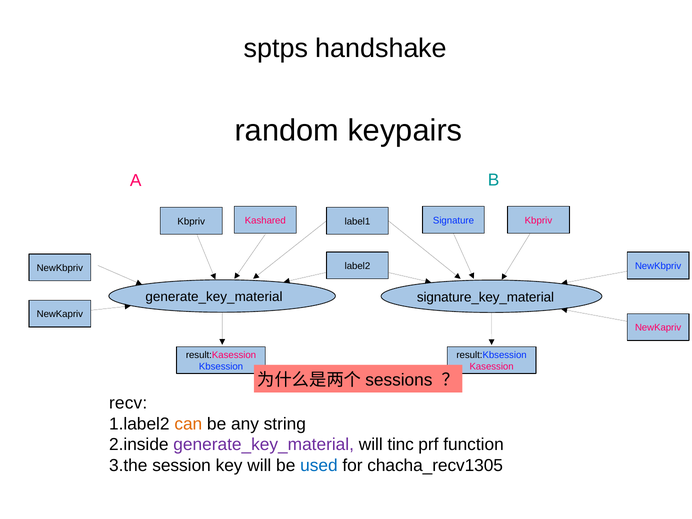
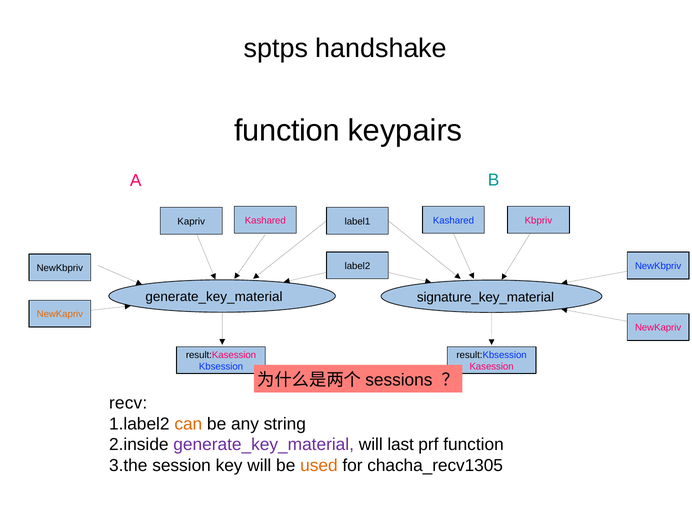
random: random -> function (287, 130)
Kashared Signature: Signature -> Kashared (453, 221)
Kbpriv: Kbpriv -> Kapriv (191, 221)
NewKapriv colour: black -> orange (60, 314)
tinc: tinc -> last (401, 445)
used colour: blue -> orange (319, 466)
